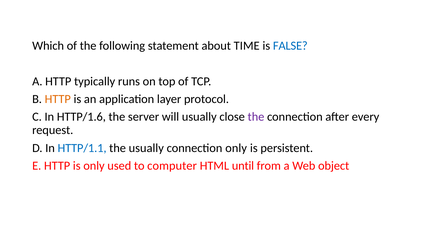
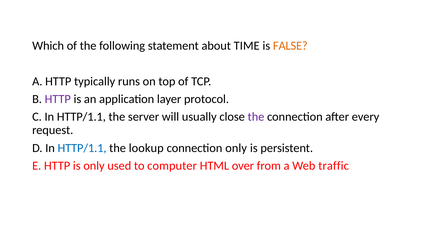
FALSE colour: blue -> orange (290, 46)
HTTP colour: orange -> purple (58, 99)
C In HTTP/1.6: HTTP/1.6 -> HTTP/1.1 (81, 117)
the usually: usually -> lookup (146, 148)
until: until -> over (243, 165)
object: object -> traffic (334, 165)
